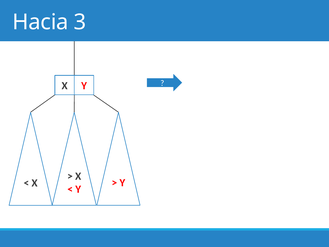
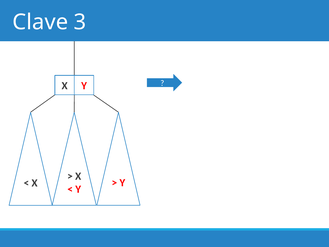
Hacia: Hacia -> Clave (40, 22)
